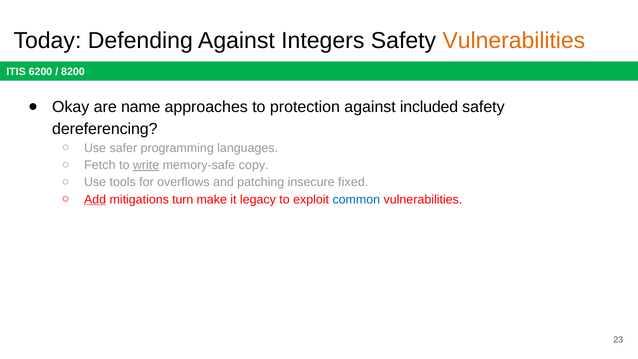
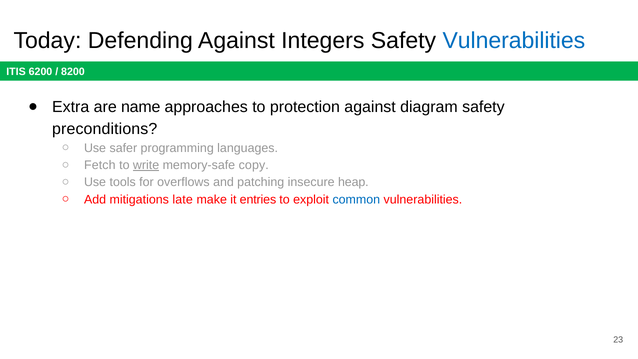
Vulnerabilities colour: orange -> blue (514, 41)
Okay: Okay -> Extra (71, 107)
included: included -> diagram (429, 107)
dereferencing: dereferencing -> preconditions (105, 129)
fixed: fixed -> heap (353, 182)
Add underline: present -> none (95, 199)
turn: turn -> late (183, 199)
legacy: legacy -> entries (258, 199)
